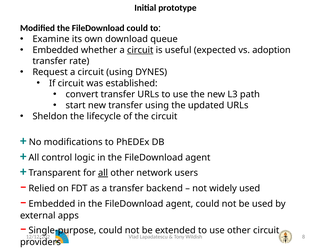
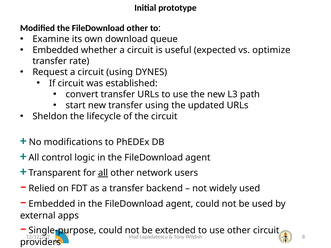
FileDownload could: could -> other (137, 28)
circuit underline: present -> none (140, 50)
adoption: adoption -> optimize (271, 50)
